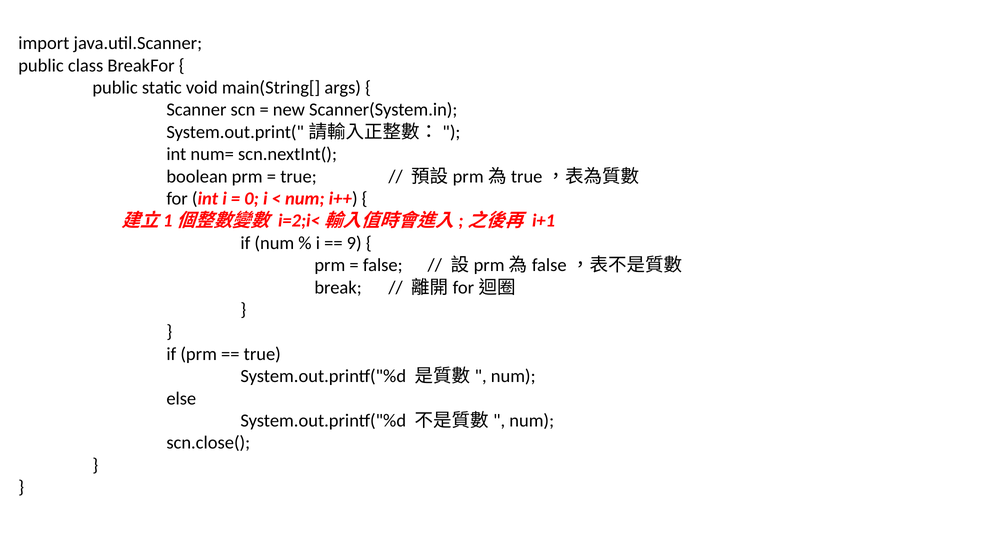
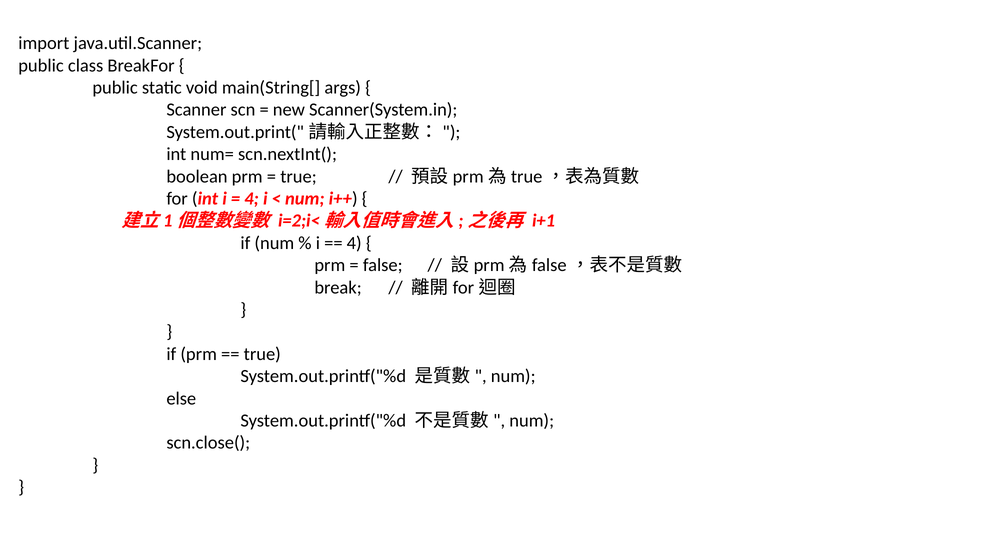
0: 0 -> 4 (252, 199)
9: 9 -> 4 (354, 243)
